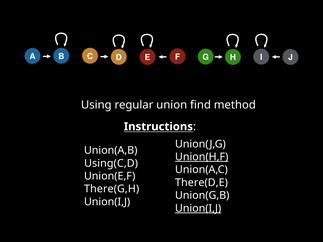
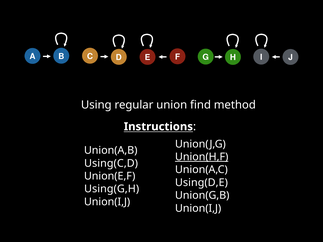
There(D,E: There(D,E -> Using(D,E (201, 183)
There(G,H: There(G,H -> Using(G,H (112, 189)
Union(I,J underline: present -> none (198, 208)
